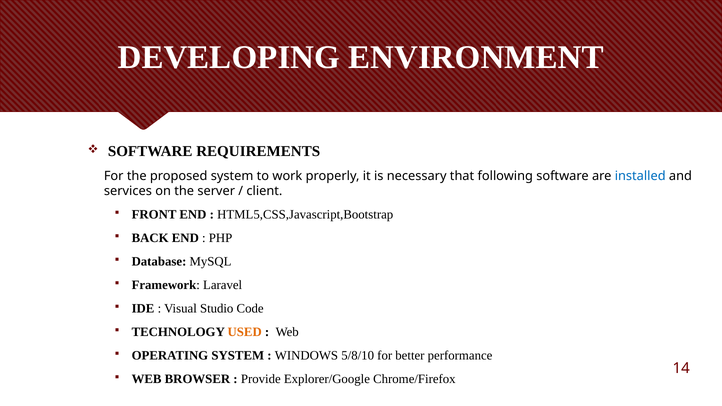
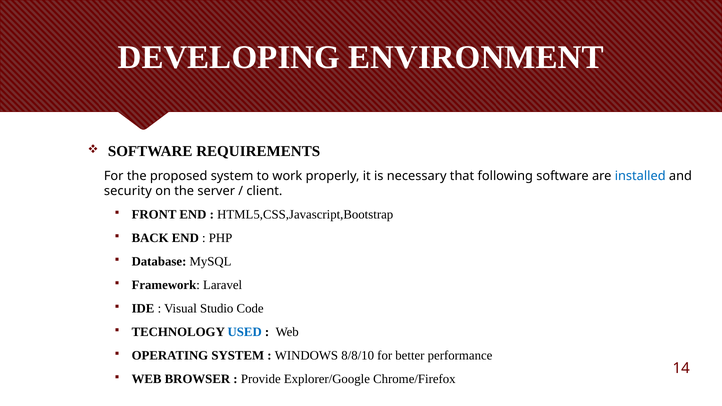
services: services -> security (128, 191)
USED colour: orange -> blue (245, 332)
5/8/10: 5/8/10 -> 8/8/10 (358, 356)
